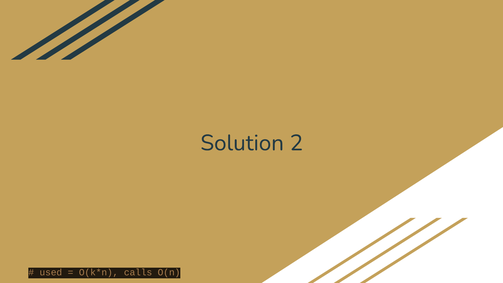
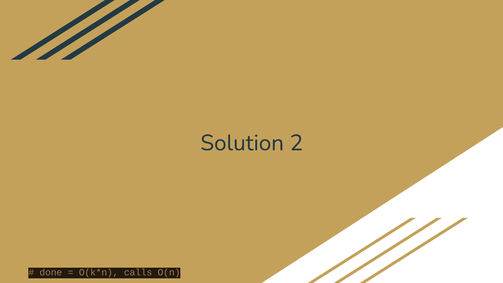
used: used -> done (51, 272)
